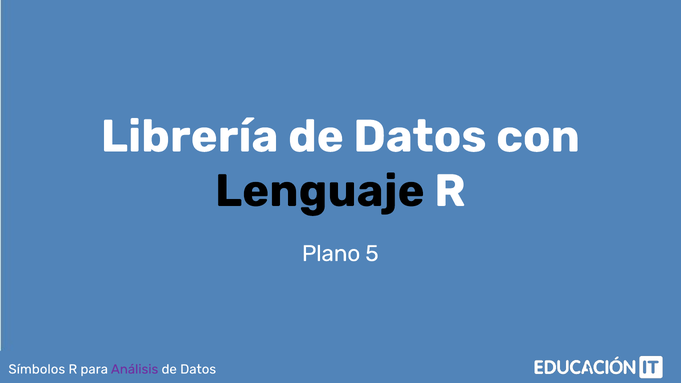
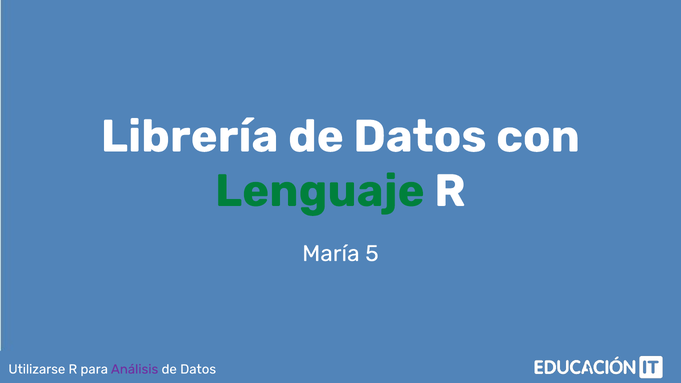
Lenguaje colour: black -> green (320, 191)
Plano: Plano -> María (331, 254)
Símbolos: Símbolos -> Utilizarse (37, 369)
